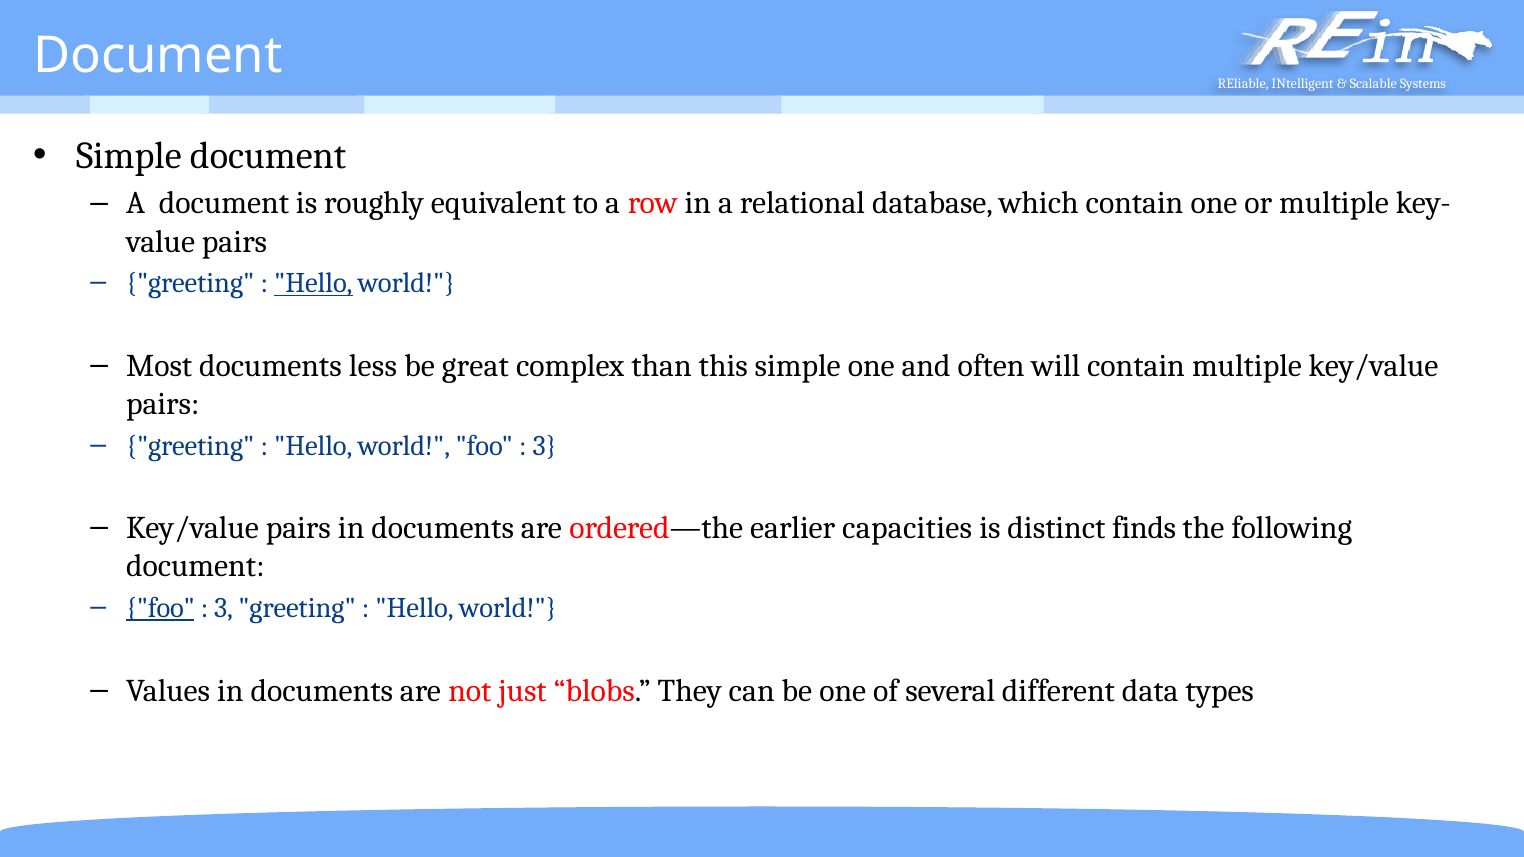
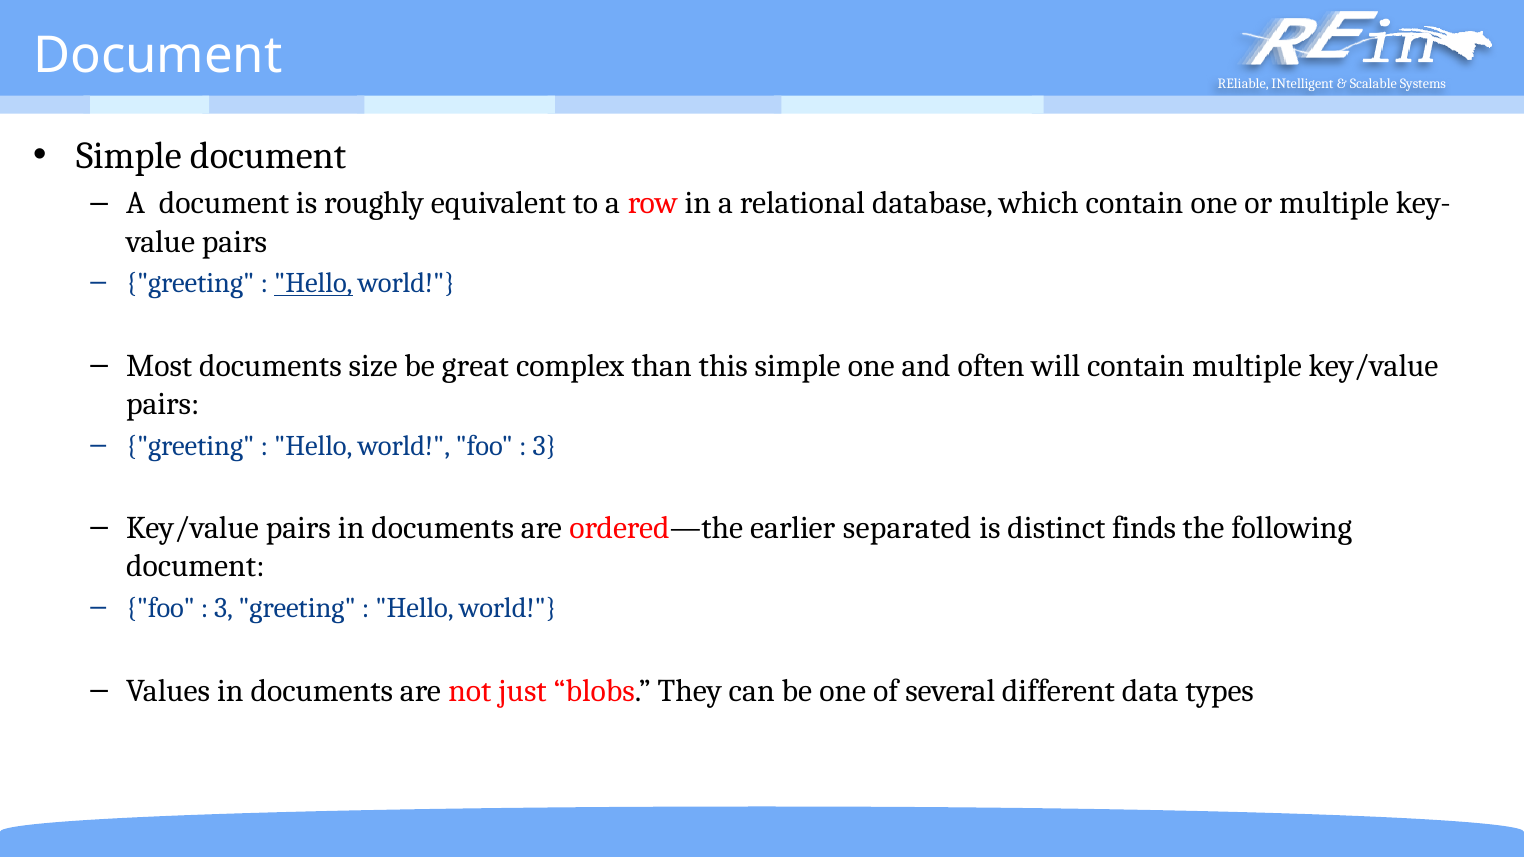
less: less -> size (373, 366)
capacities: capacities -> separated (907, 529)
foo underline: present -> none (160, 608)
